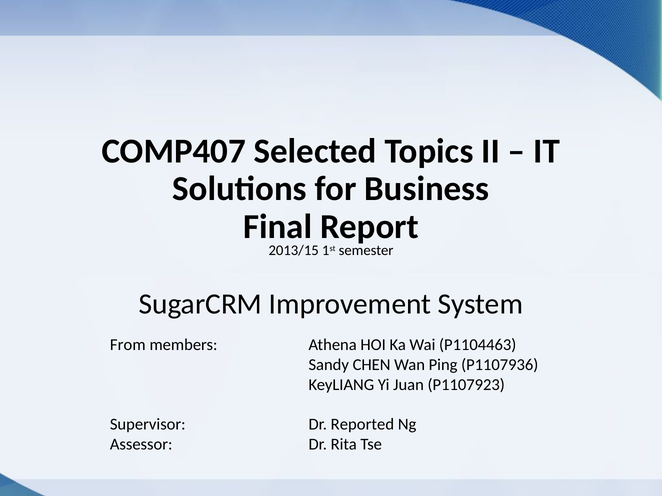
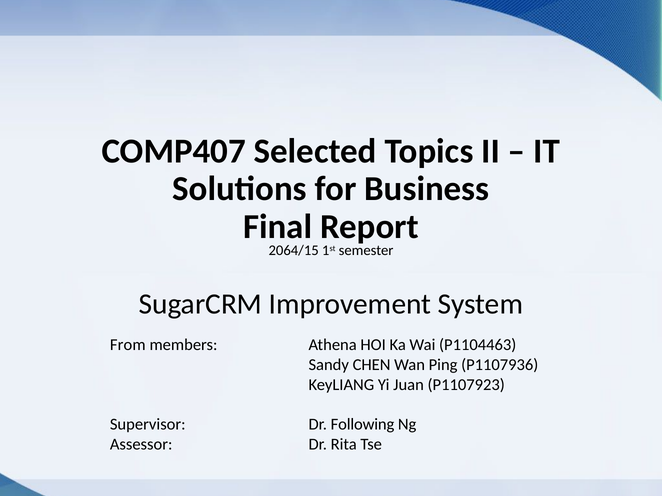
2013/15: 2013/15 -> 2064/15 (294, 251)
Reported: Reported -> Following (363, 425)
